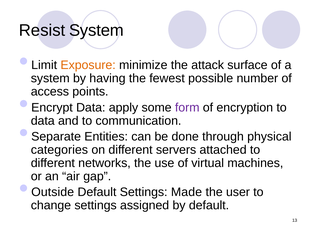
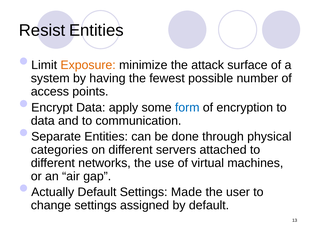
Resist System: System -> Entities (96, 30)
form colour: purple -> blue (187, 107)
Outside: Outside -> Actually (53, 192)
